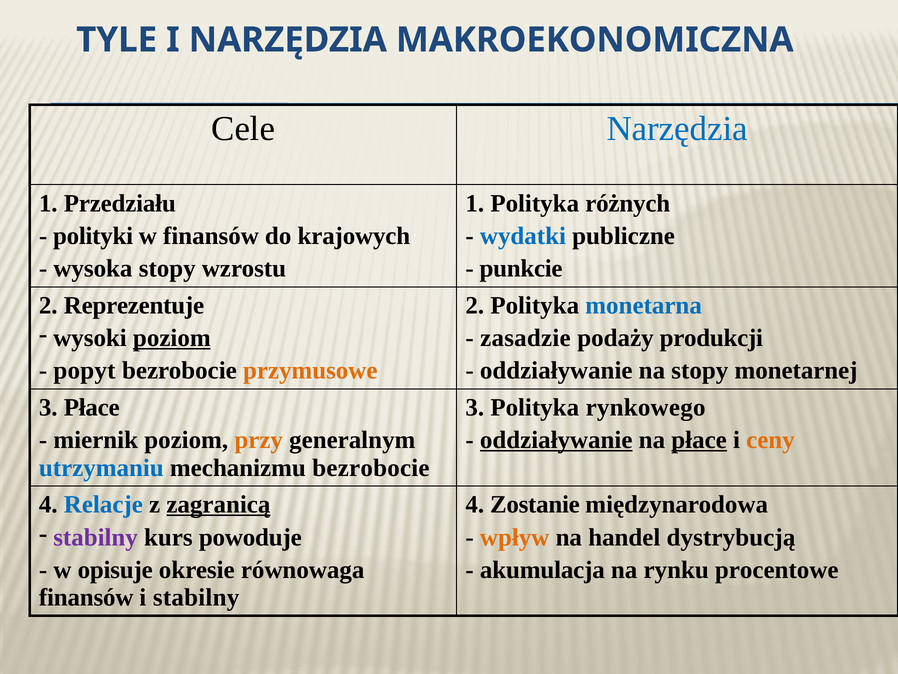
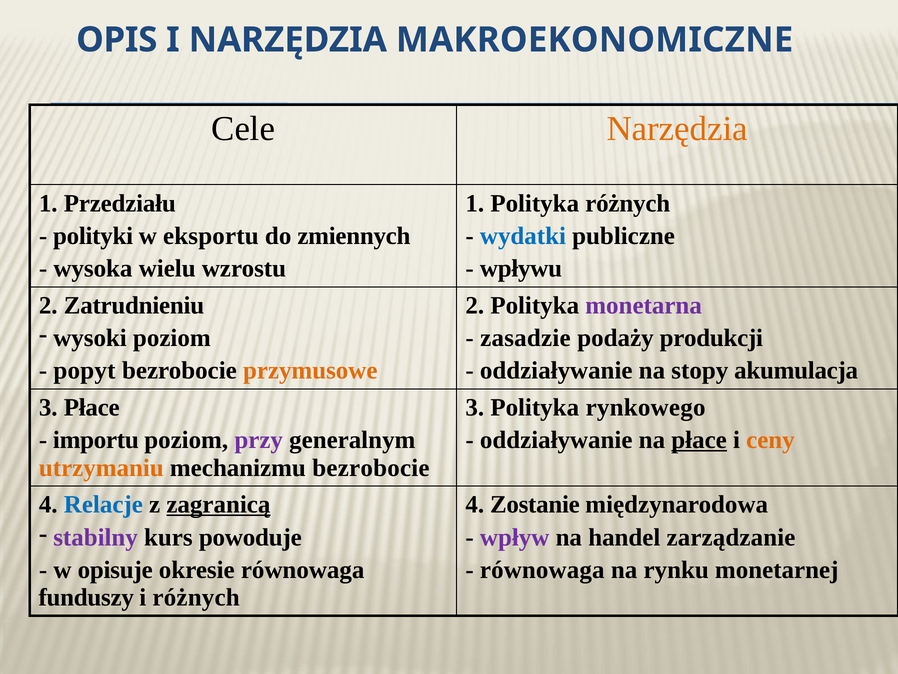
TYLE: TYLE -> OPIS (117, 40)
MAKROEKONOMICZNA: MAKROEKONOMICZNA -> MAKROEKONOMICZNE (595, 40)
Narzędzia colour: blue -> orange (677, 129)
w finansów: finansów -> eksportu (211, 236)
krajowych: krajowych -> zmiennych (354, 236)
wysoka stopy: stopy -> wielu (167, 268)
punkcie: punkcie -> wpływu (521, 268)
Reprezentuje: Reprezentuje -> Zatrudnieniu (134, 305)
monetarna colour: blue -> purple (644, 305)
poziom underline: present -> none (172, 338)
monetarnej: monetarnej -> akumulacja (796, 370)
miernik: miernik -> importu (96, 440)
przy colour: orange -> purple (259, 440)
oddziaływanie underline: present -> none (556, 440)
utrzymaniu colour: blue -> orange (101, 468)
wpływ colour: orange -> purple (515, 537)
dystrybucją: dystrybucją -> zarządzanie (731, 537)
akumulacja: akumulacja -> równowaga (542, 570)
procentowe: procentowe -> monetarnej (777, 570)
finansów: finansów -> funduszy (86, 597)
i stabilny: stabilny -> różnych (196, 597)
